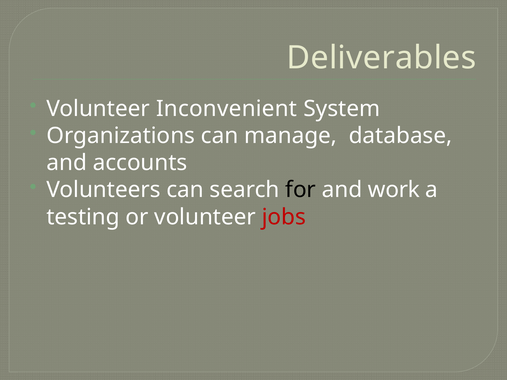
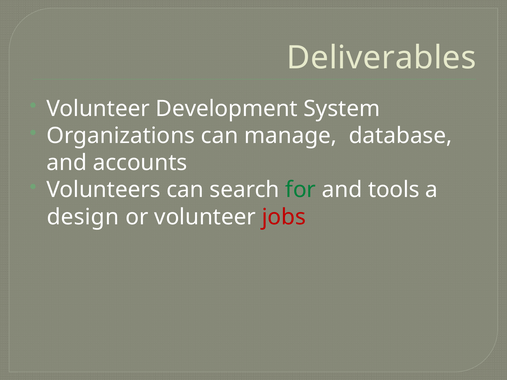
Inconvenient: Inconvenient -> Development (227, 109)
for colour: black -> green (301, 190)
work: work -> tools (394, 190)
testing: testing -> design (83, 217)
